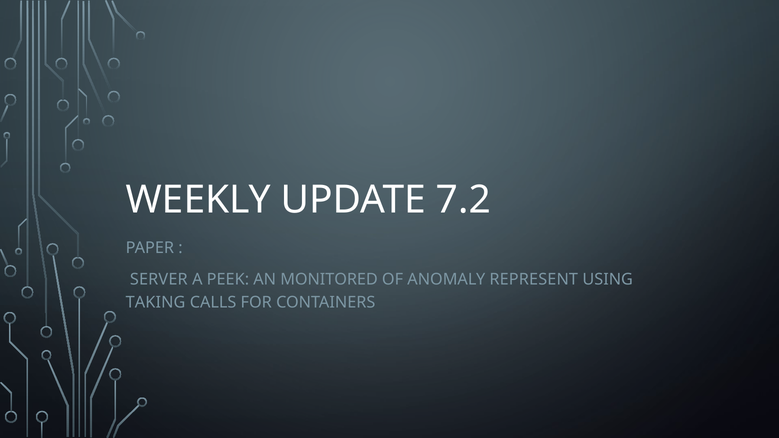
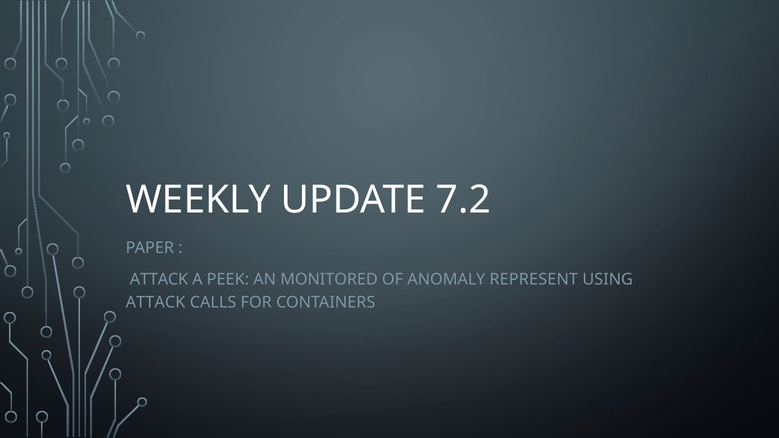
SERVER: SERVER -> ATTACK (159, 279)
TAKING: TAKING -> ATTACK (156, 303)
